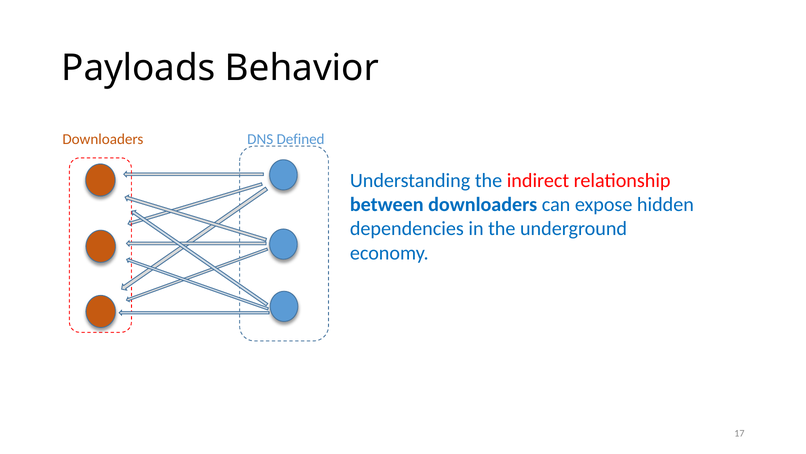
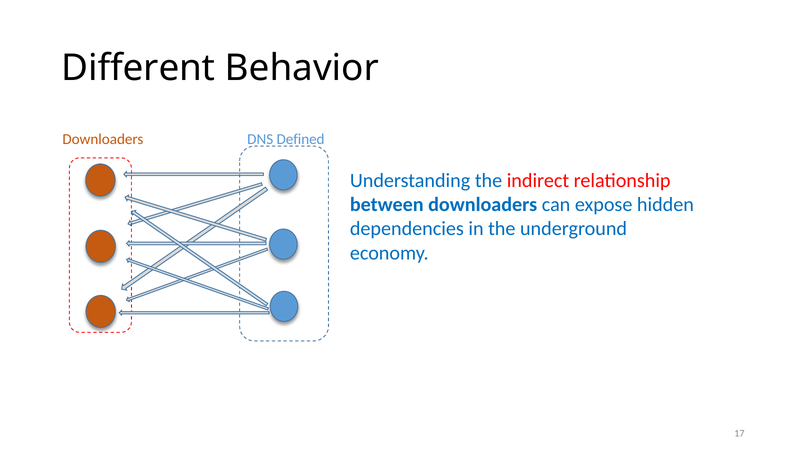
Payloads: Payloads -> Different (138, 68)
